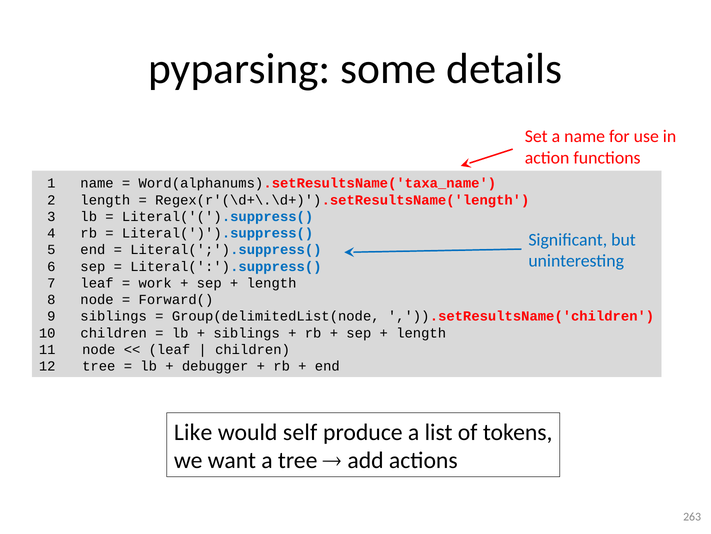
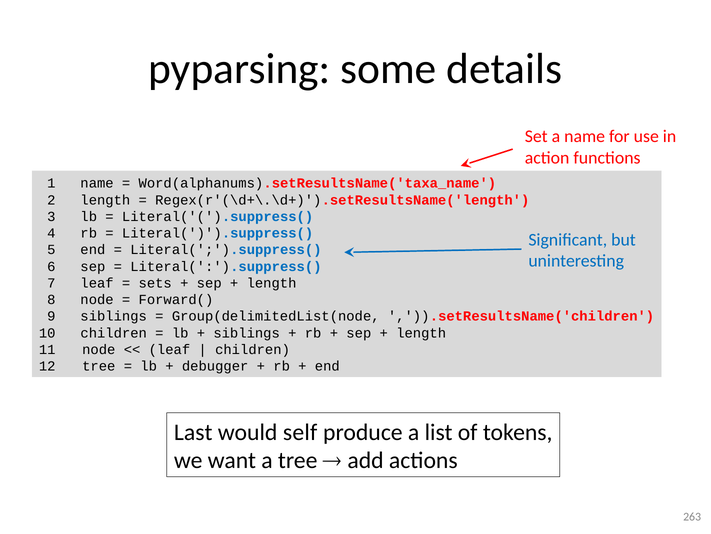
work: work -> sets (155, 283)
Like: Like -> Last (193, 432)
